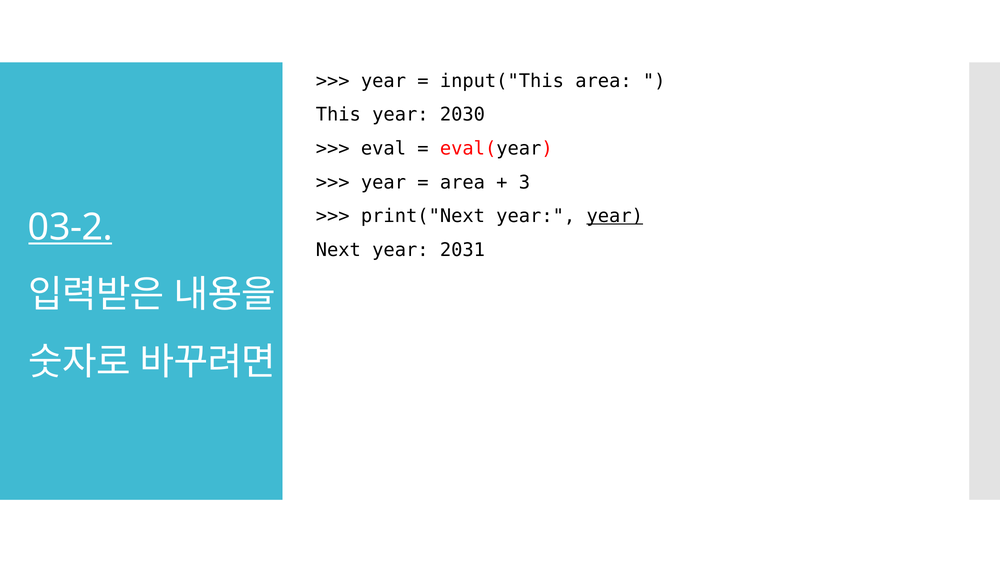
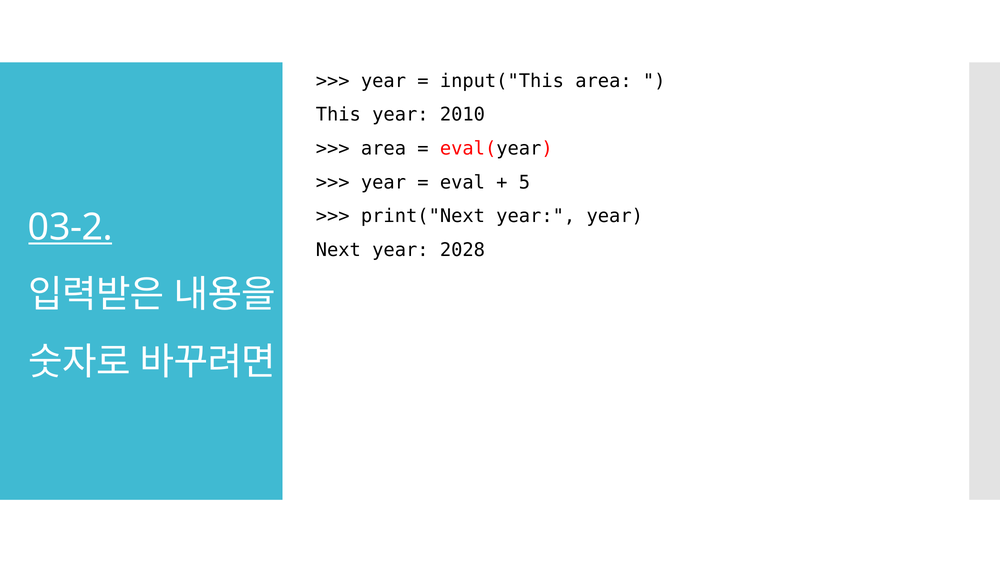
2030: 2030 -> 2010 (462, 115)
eval: eval -> area (383, 148)
area: area -> eval (462, 182)
3: 3 -> 5 (524, 182)
year underline: present -> none (615, 216)
2031: 2031 -> 2028 (462, 250)
